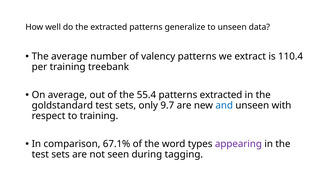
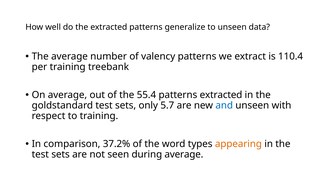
9.7: 9.7 -> 5.7 (167, 105)
67.1%: 67.1% -> 37.2% (117, 144)
appearing colour: purple -> orange (238, 144)
during tagging: tagging -> average (184, 154)
